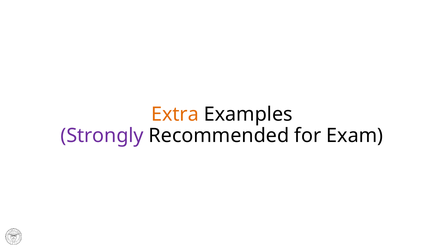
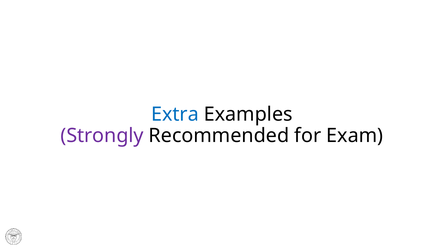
Extra colour: orange -> blue (175, 114)
